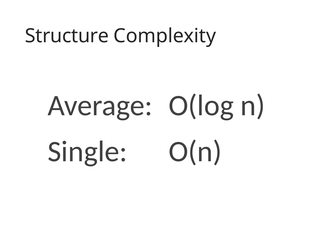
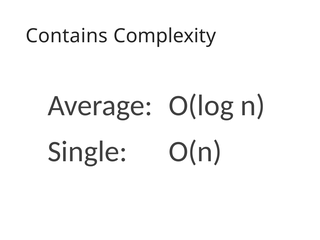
Structure: Structure -> Contains (67, 36)
